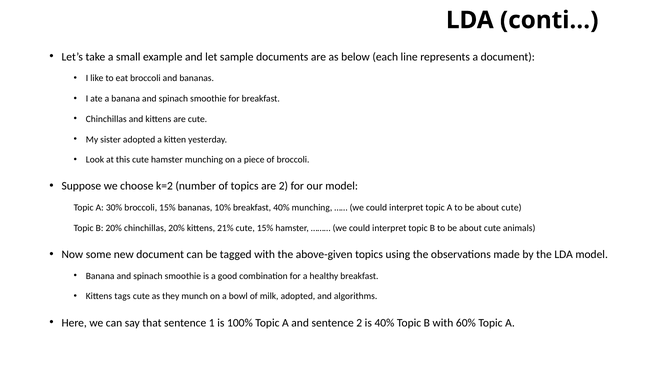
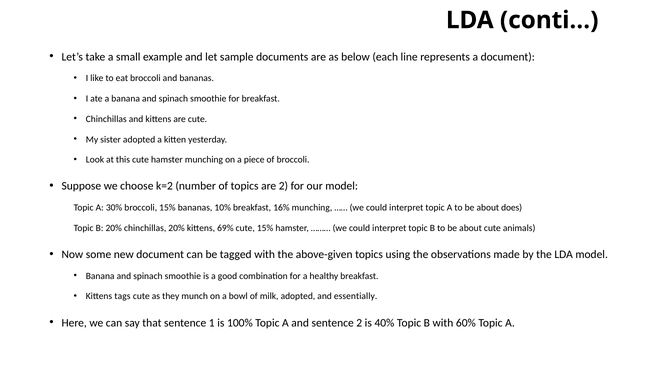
breakfast 40%: 40% -> 16% (281, 207)
cute: cute -> does (512, 207)
21%: 21% -> 69% (225, 228)
algorithms: algorithms -> essentially (356, 296)
